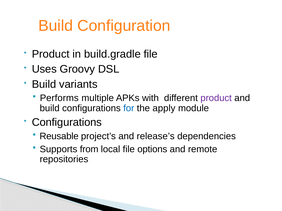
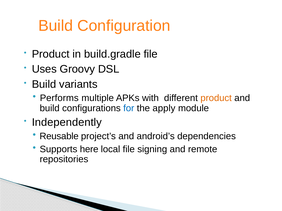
product colour: purple -> orange (216, 98)
Configurations: Configurations -> Independently (67, 123)
release’s: release’s -> android’s (156, 136)
from: from -> here (89, 149)
options: options -> signing (152, 149)
